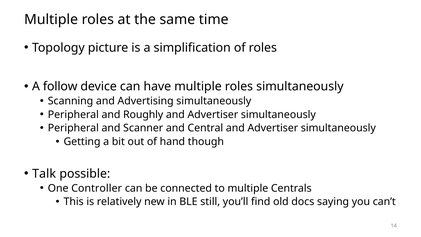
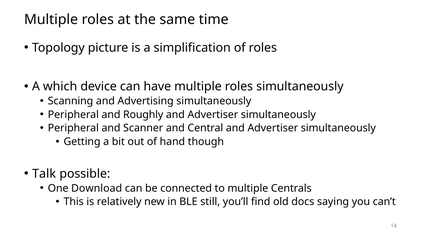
follow: follow -> which (60, 86)
Controller: Controller -> Download (97, 188)
